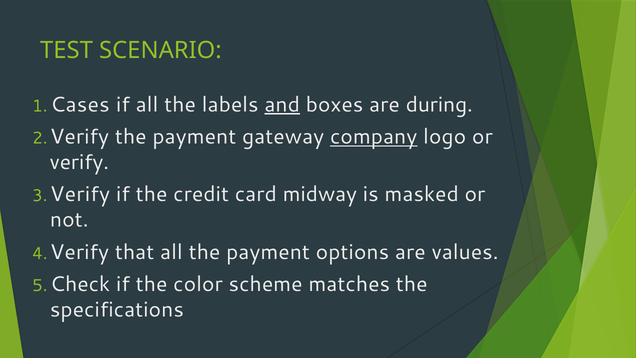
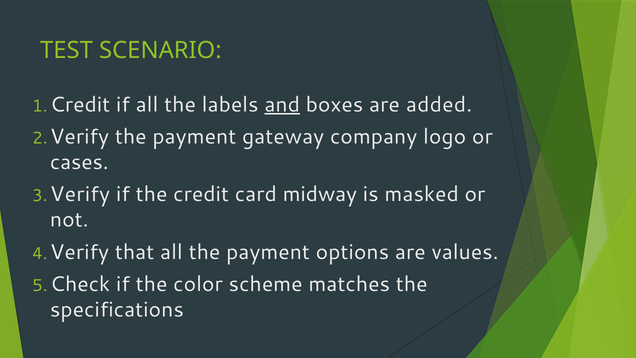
Cases: Cases -> Credit (80, 105)
during: during -> added (439, 105)
company underline: present -> none (374, 137)
verify: verify -> cases (79, 162)
